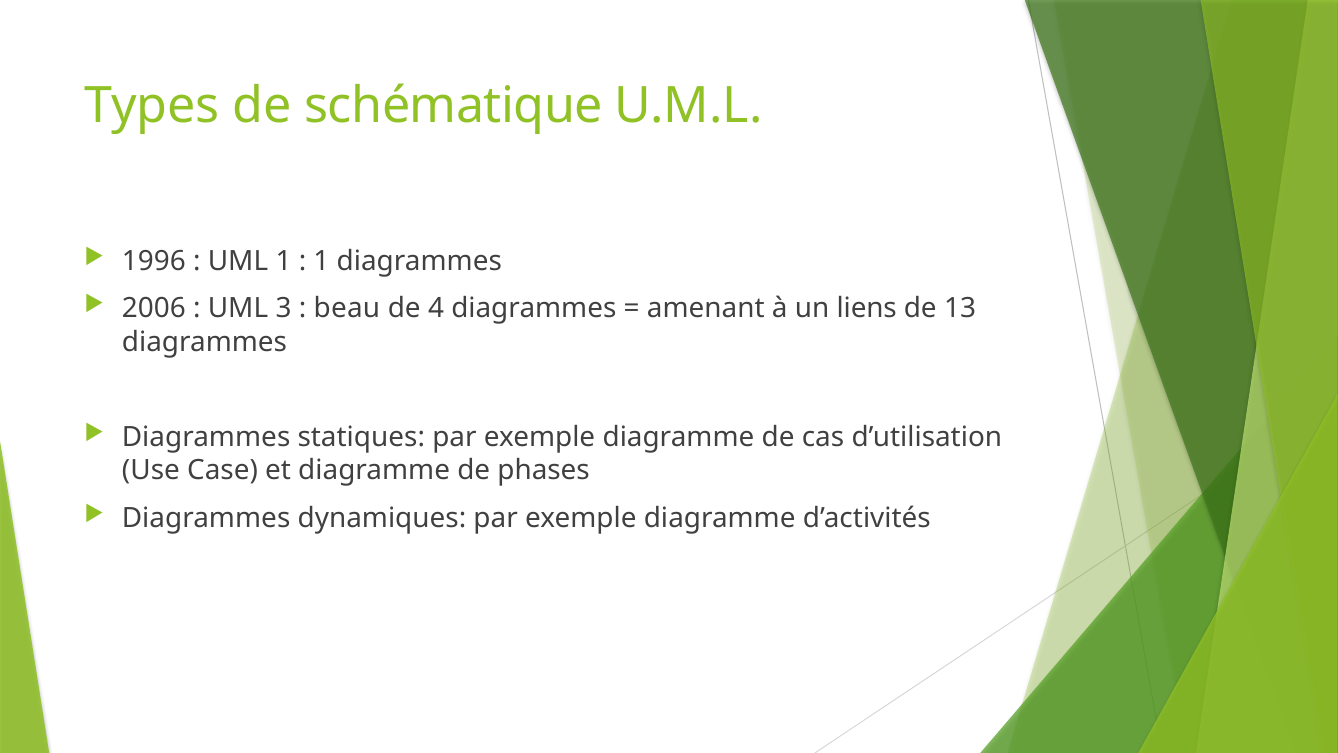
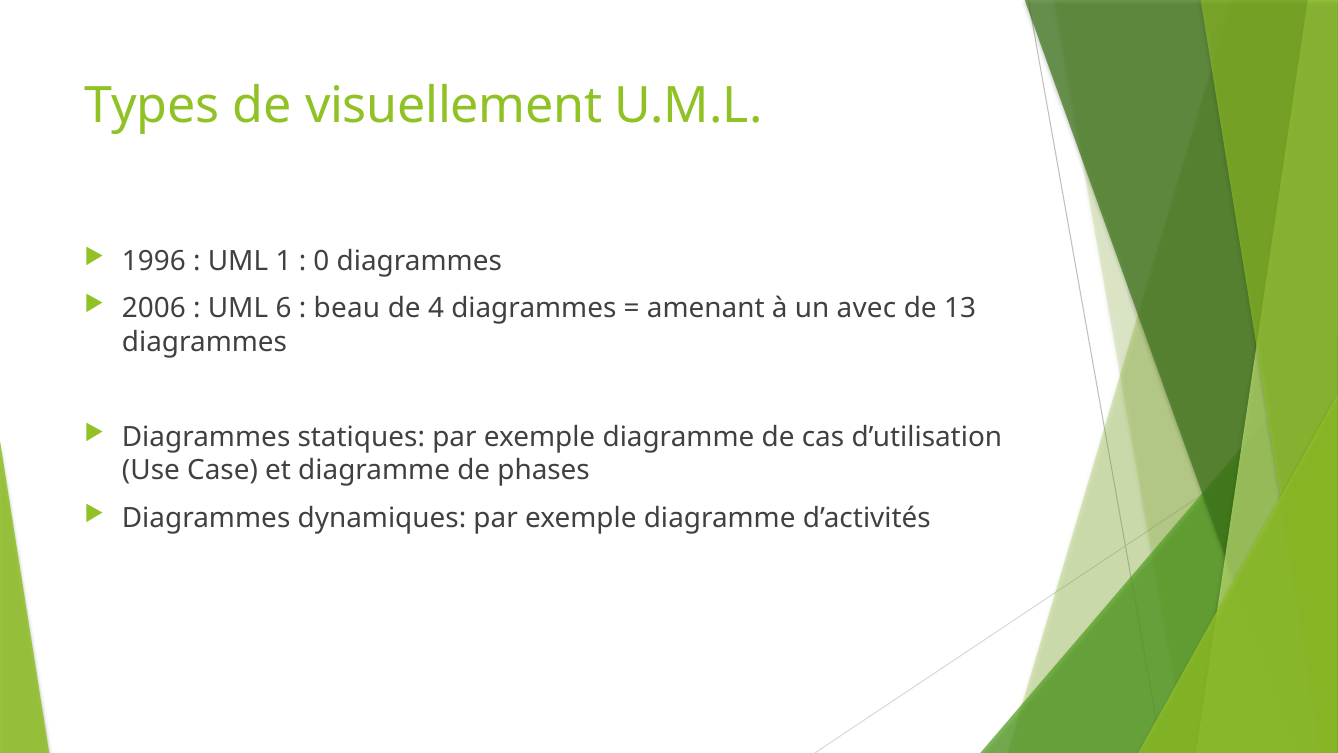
schématique: schématique -> visuellement (454, 106)
1: 1 -> 0 (321, 261)
3: 3 -> 6 (283, 308)
liens: liens -> avec (867, 308)
